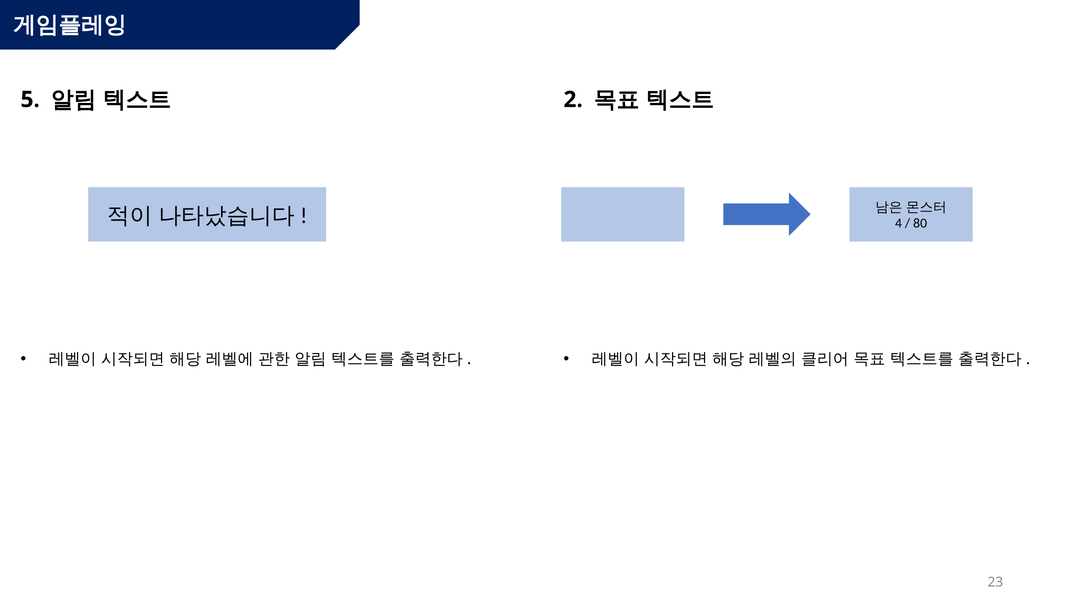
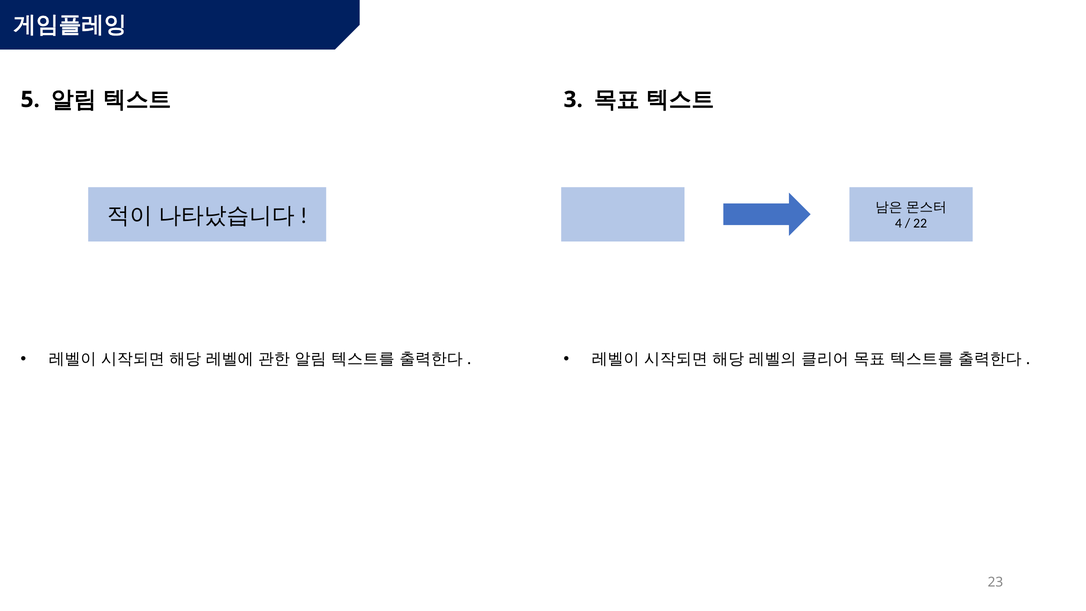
2: 2 -> 3 (573, 100)
80: 80 -> 22 (920, 223)
